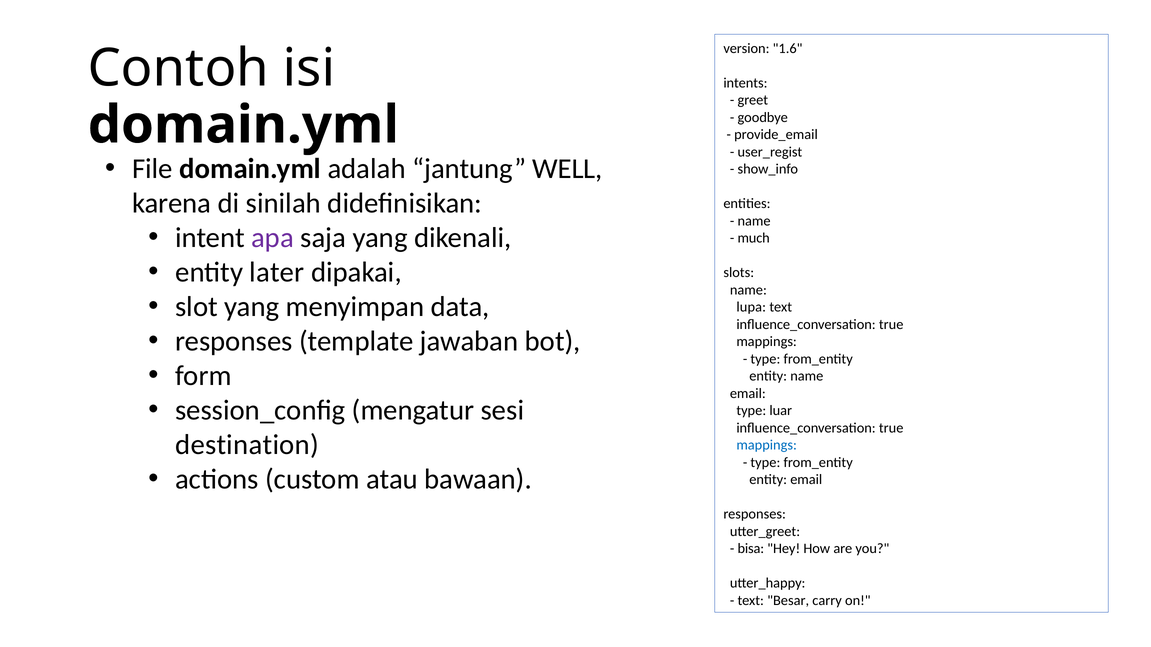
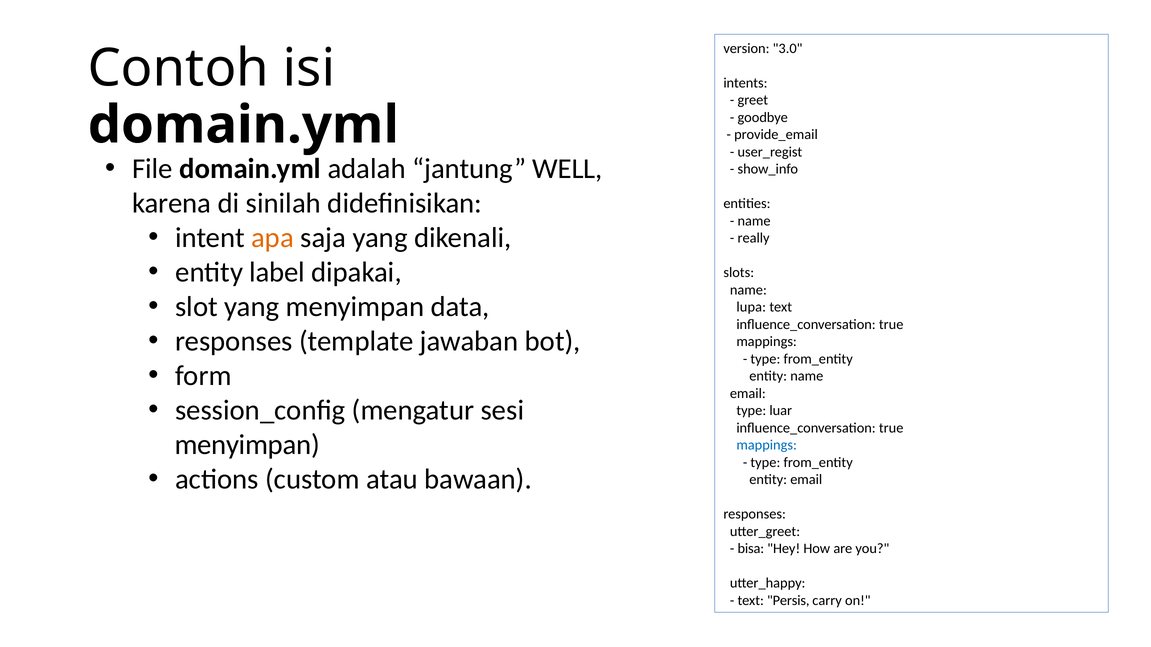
1.6: 1.6 -> 3.0 (788, 48)
apa colour: purple -> orange (273, 238)
much: much -> really (754, 238)
later: later -> label (277, 273)
destination: destination -> menyimpan (247, 445)
Besar: Besar -> Persis (788, 601)
